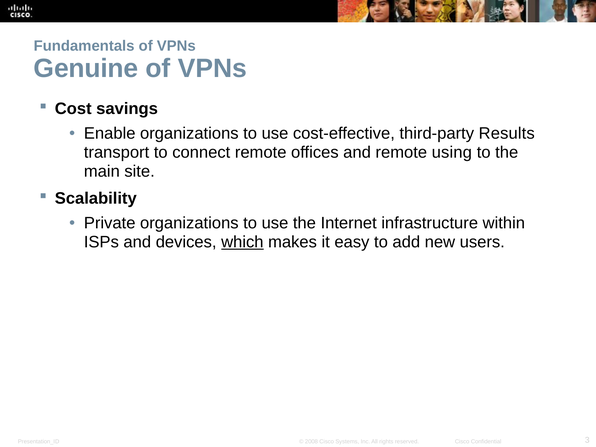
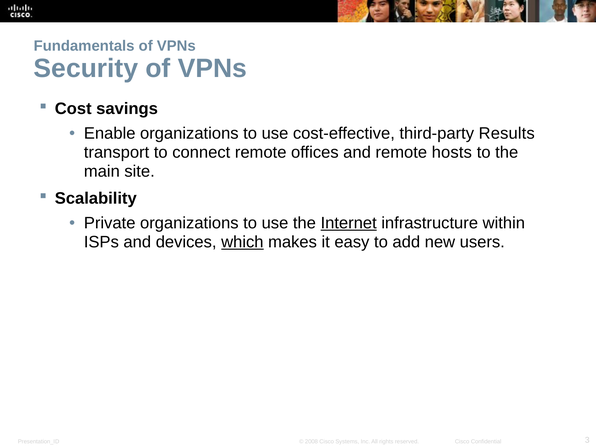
Genuine: Genuine -> Security (86, 68)
using: using -> hosts (452, 152)
Internet underline: none -> present (349, 223)
